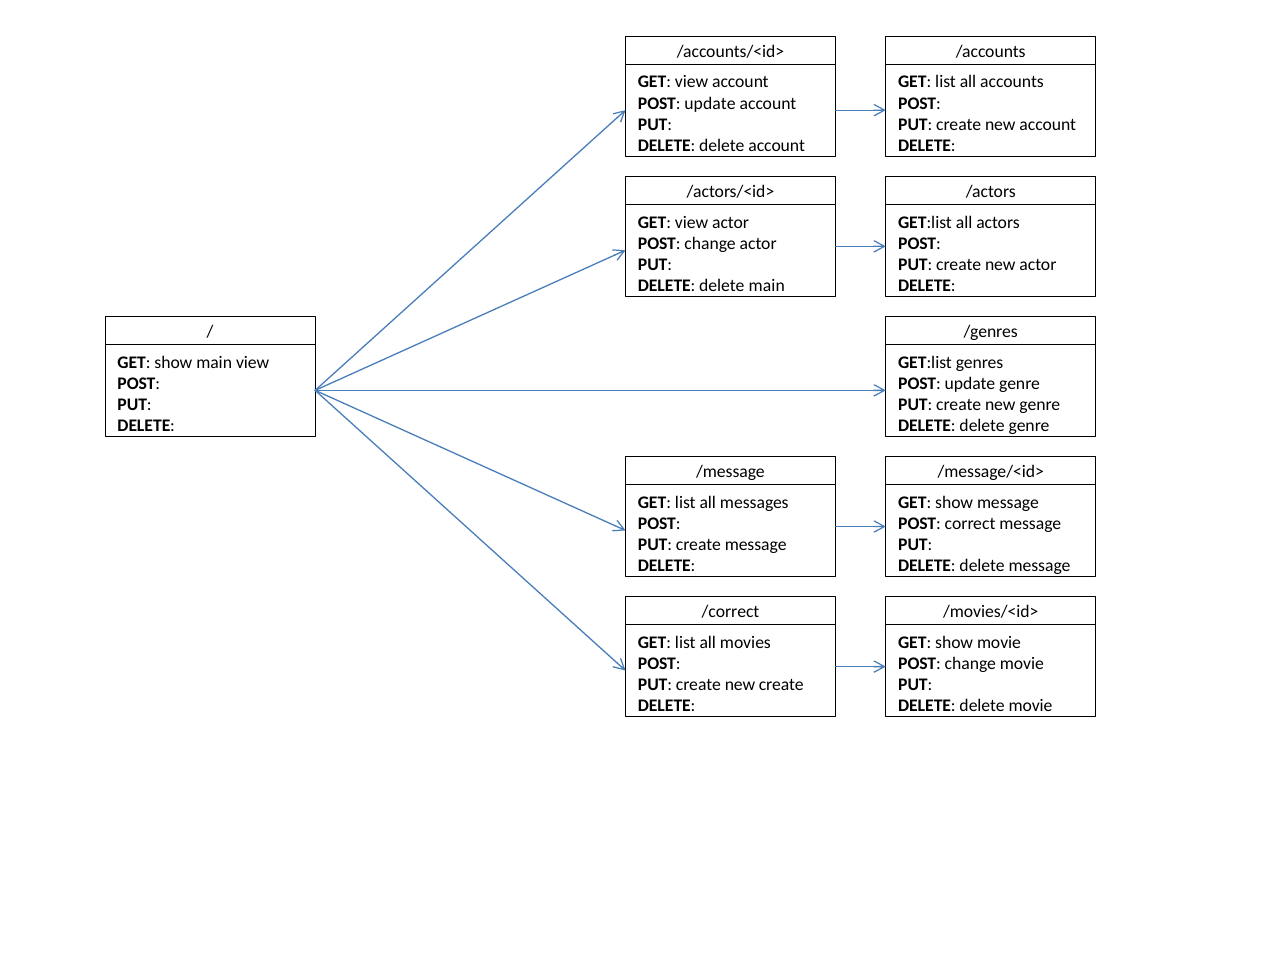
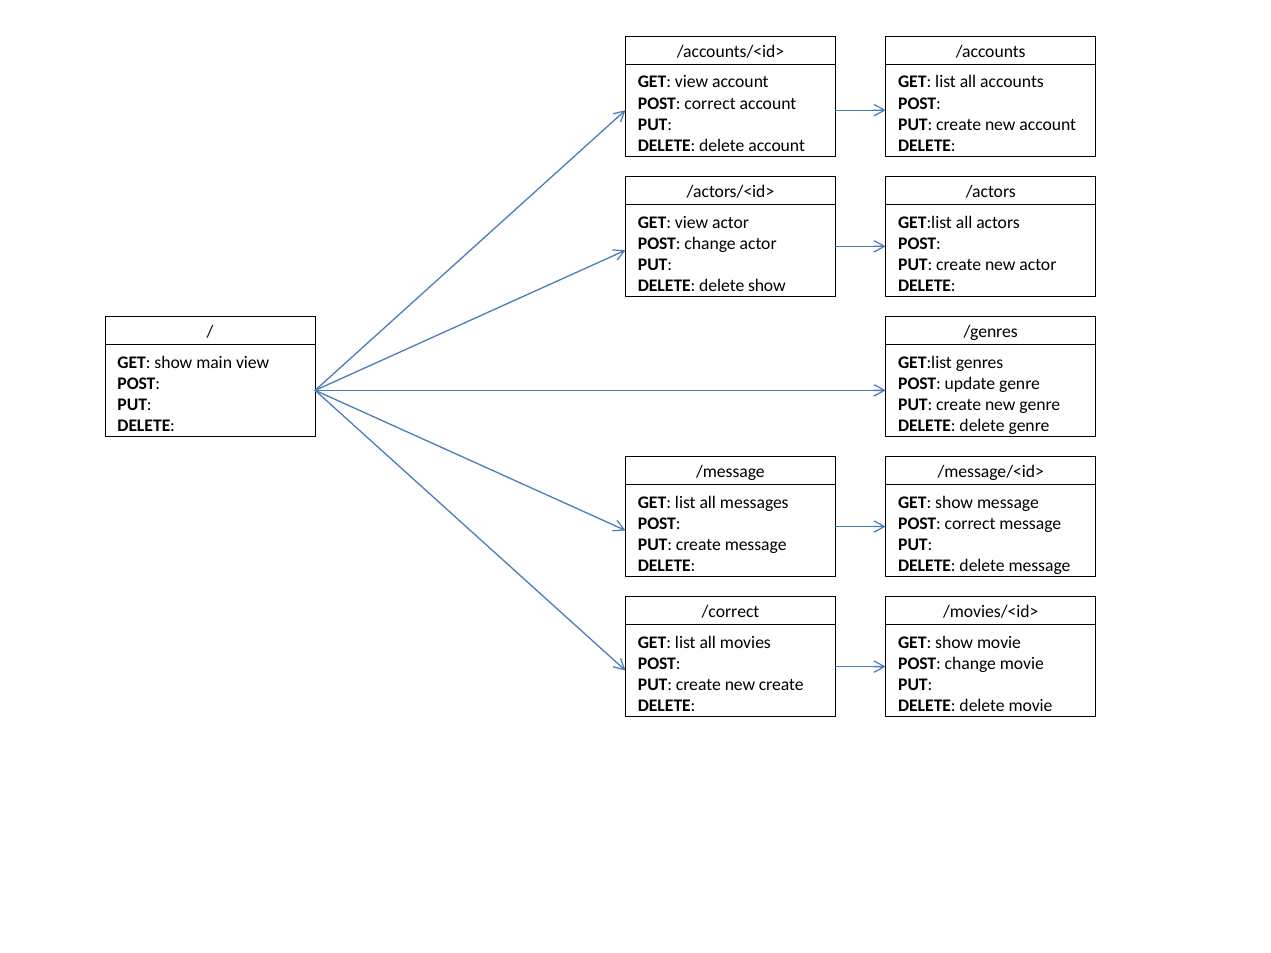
update: update -> correct (710, 103)
delete main: main -> show (767, 286)
